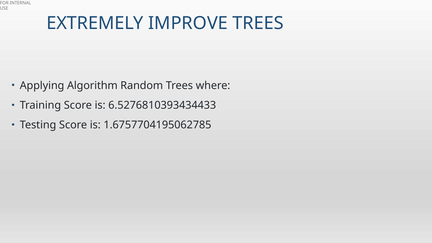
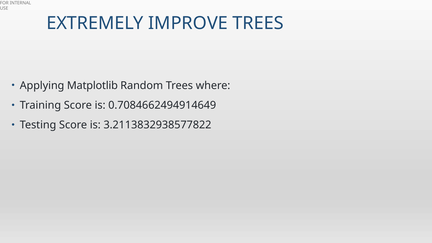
Algorithm: Algorithm -> Matplotlib (92, 86)
6.5276810393434433: 6.5276810393434433 -> 0.7084662494914649 (162, 105)
1.6757704195062785: 1.6757704195062785 -> 3.2113832938577822 (157, 125)
